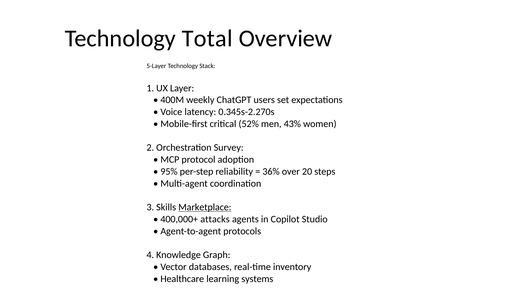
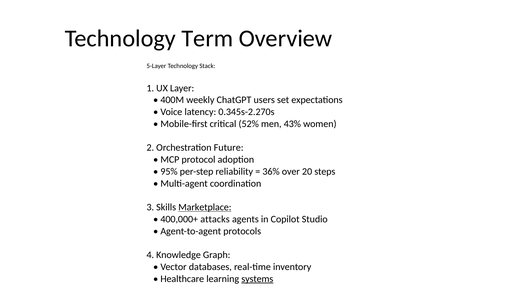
Total: Total -> Term (207, 38)
Survey: Survey -> Future (229, 148)
systems underline: none -> present (257, 279)
